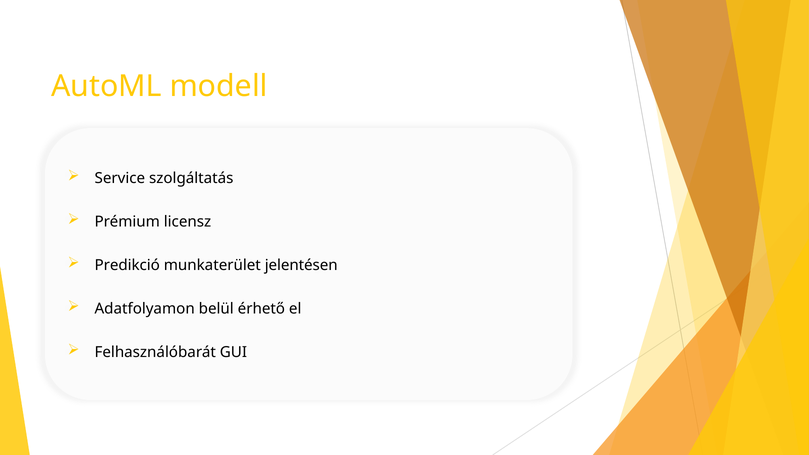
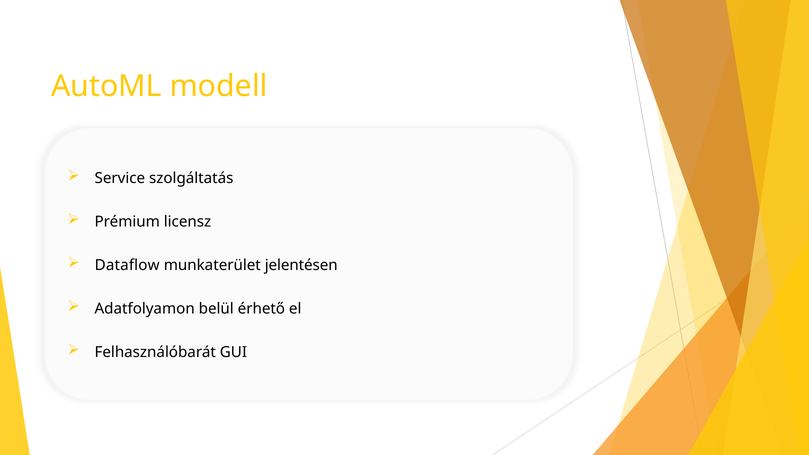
Predikció: Predikció -> Dataflow (127, 265)
